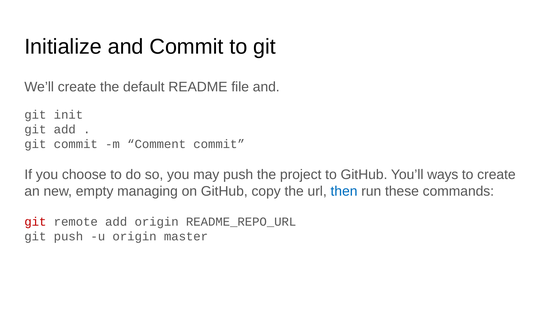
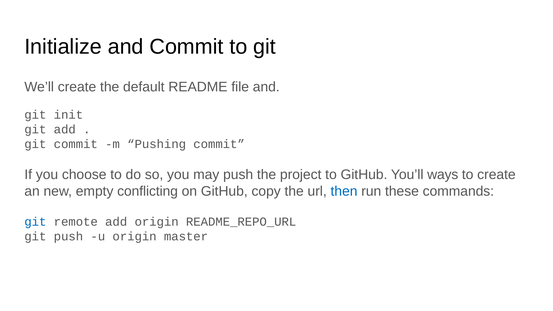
Comment: Comment -> Pushing (157, 144)
managing: managing -> conflicting (148, 191)
git colour: red -> blue (35, 222)
